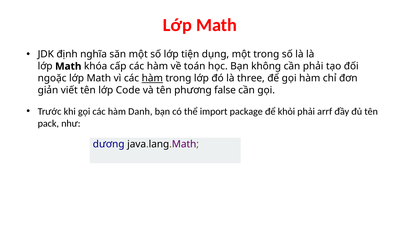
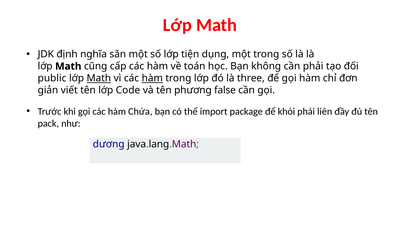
khóa: khóa -> cũng (96, 66)
ngoặc: ngoặc -> public (52, 78)
Math underline: none -> present (99, 78)
Danh: Danh -> Chứa (140, 112)
arrf: arrf -> liên (325, 112)
